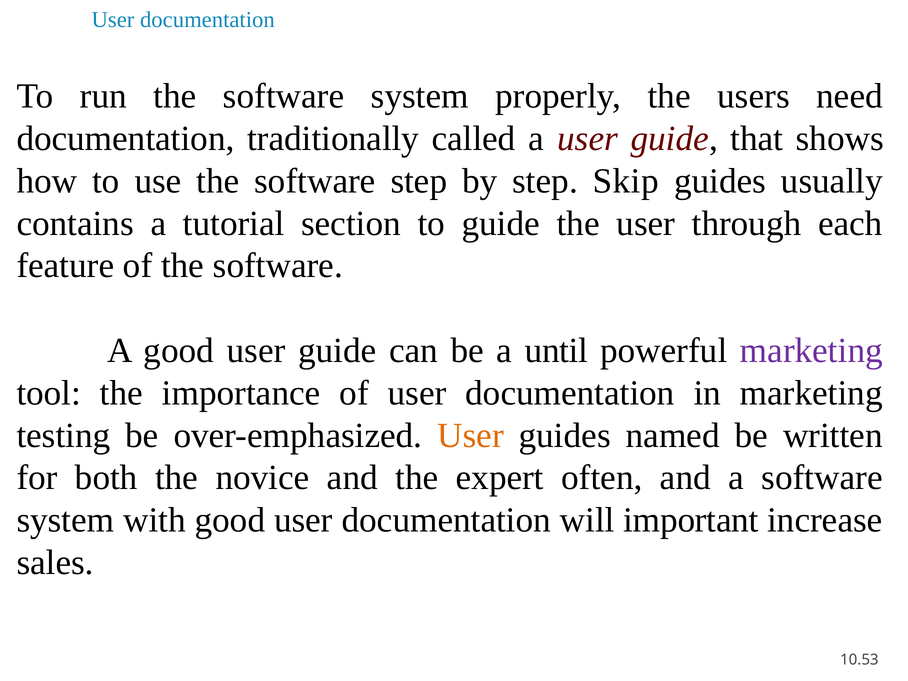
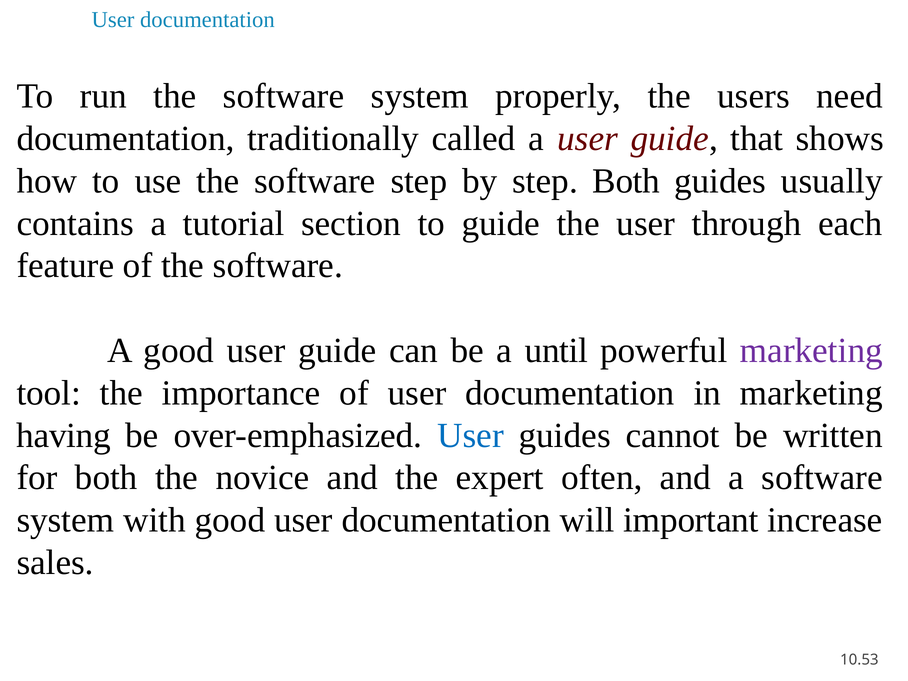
step Skip: Skip -> Both (626, 181)
testing: testing -> having (64, 435)
User colour: orange -> blue (471, 435)
named: named -> cannot (673, 435)
